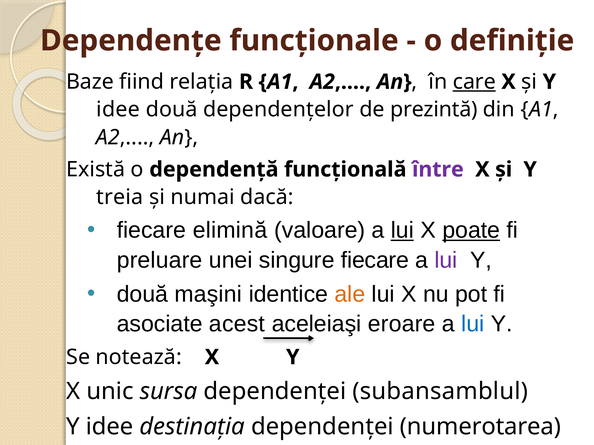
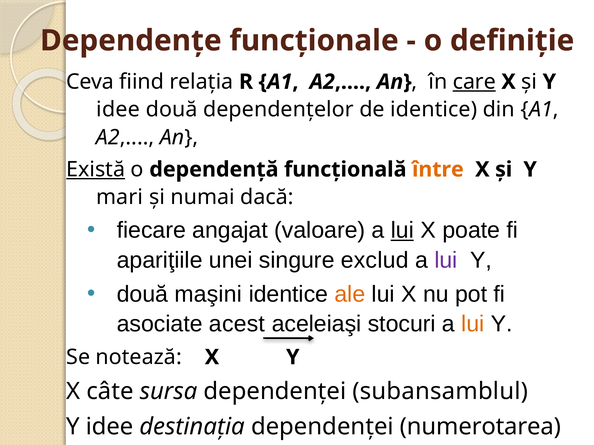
Baze: Baze -> Ceva (90, 82)
de prezintă: prezintă -> identice (434, 110)
Există underline: none -> present (96, 170)
între colour: purple -> orange (438, 170)
treia: treia -> mari (120, 197)
elimină: elimină -> angajat (230, 231)
poate underline: present -> none (471, 231)
preluare: preluare -> apariţiile (160, 260)
singure fiecare: fiecare -> exclud (375, 260)
eroare: eroare -> stocuri (402, 324)
lui colour: blue -> orange (473, 324)
unic: unic -> câte (110, 392)
